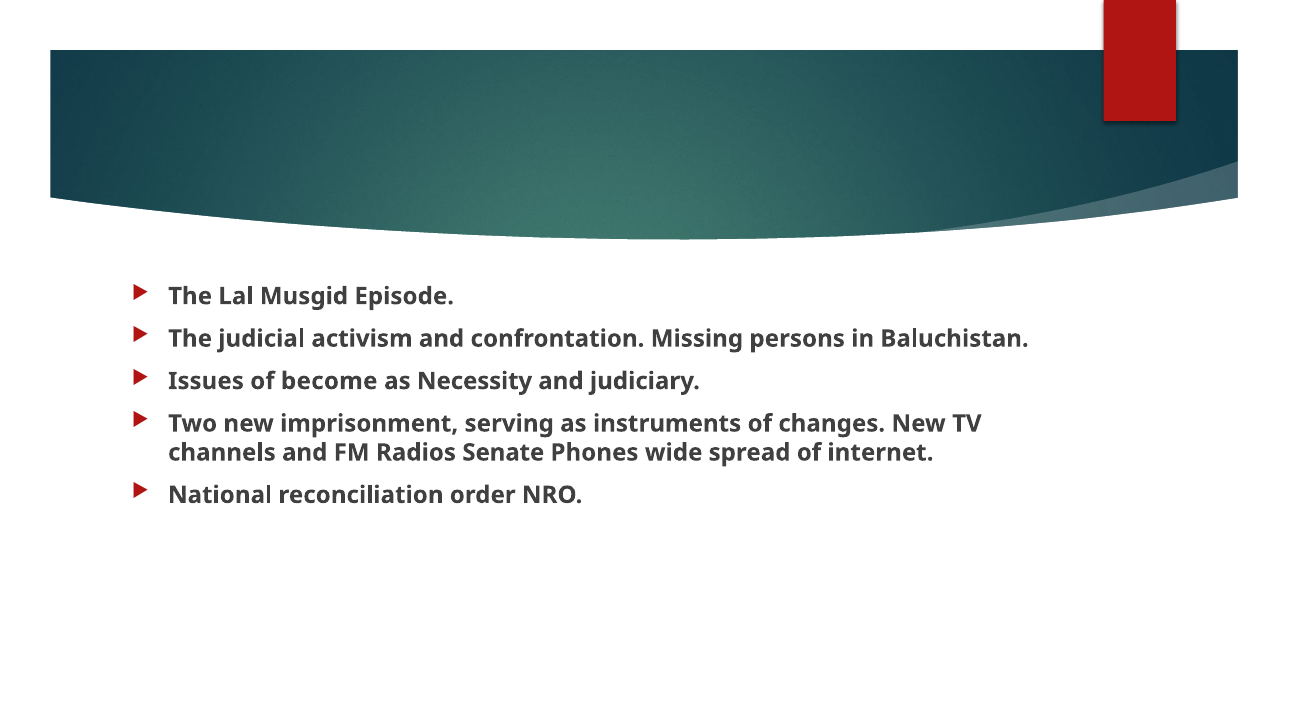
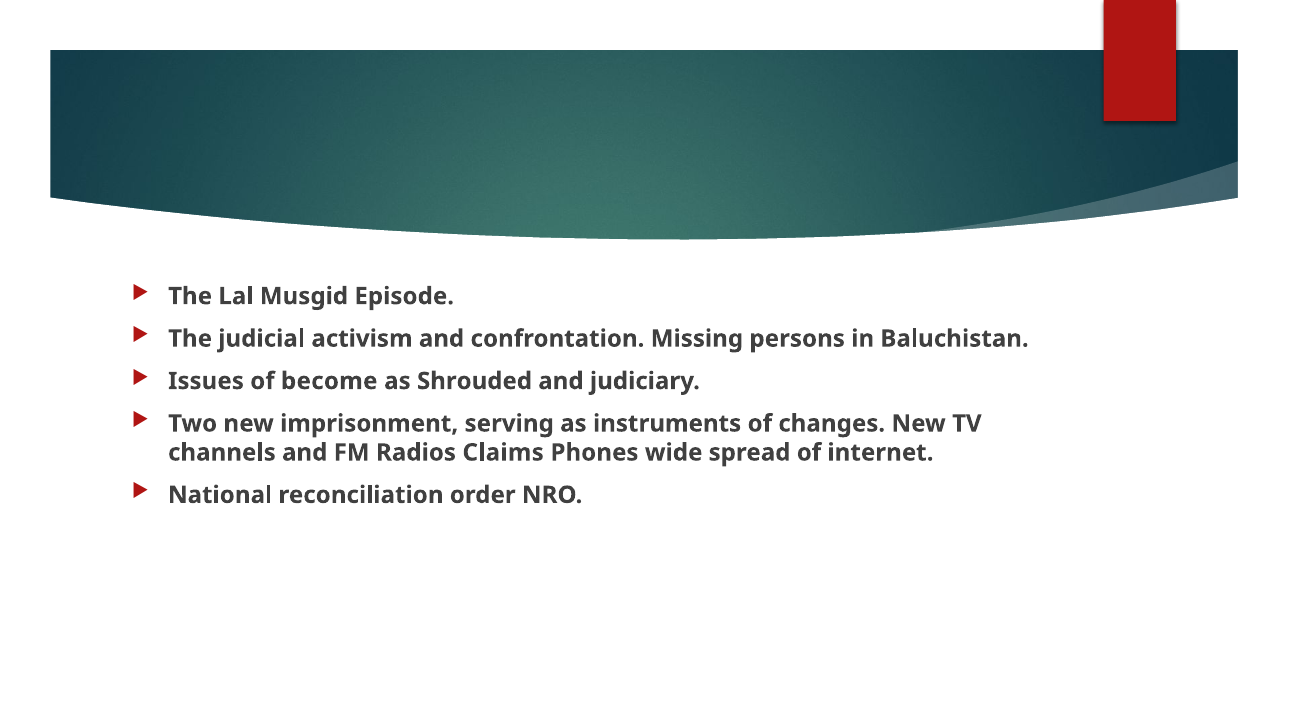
Necessity: Necessity -> Shrouded (475, 381)
Senate: Senate -> Claims (503, 453)
